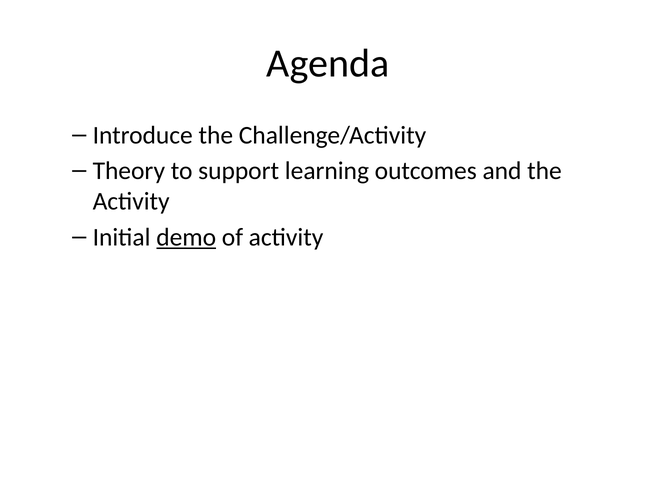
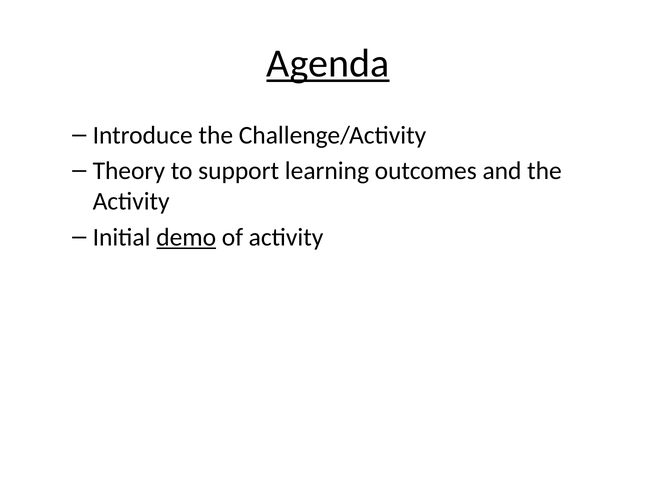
Agenda underline: none -> present (328, 64)
